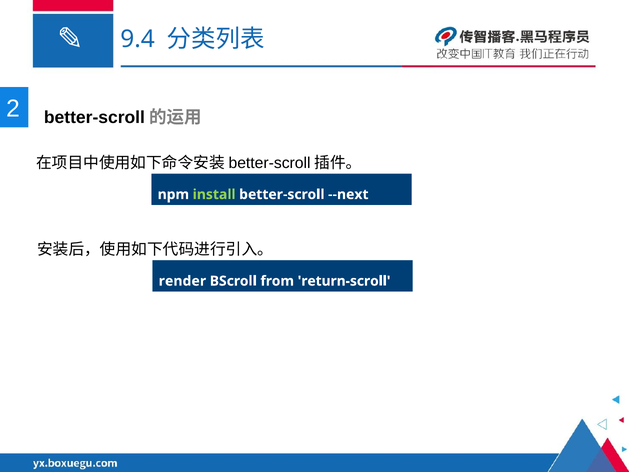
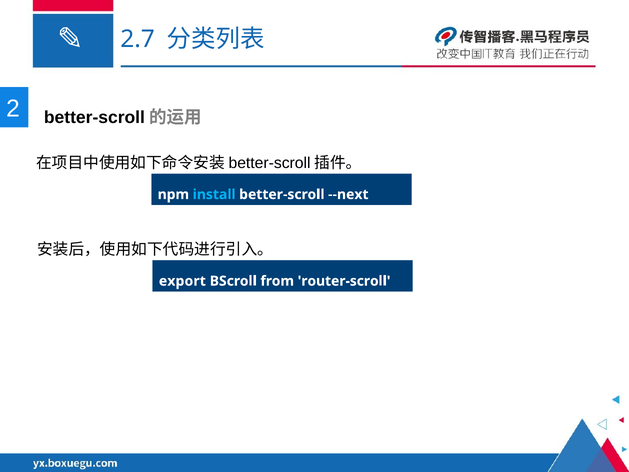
9.4: 9.4 -> 2.7 (138, 39)
install colour: light green -> light blue (214, 194)
render: render -> export (182, 281)
return-scroll: return-scroll -> router-scroll (344, 281)
